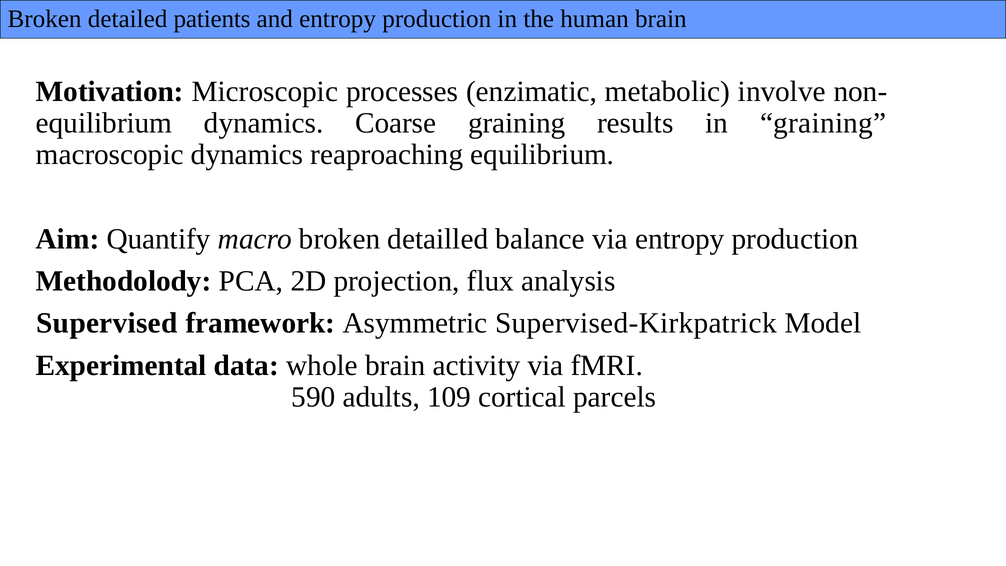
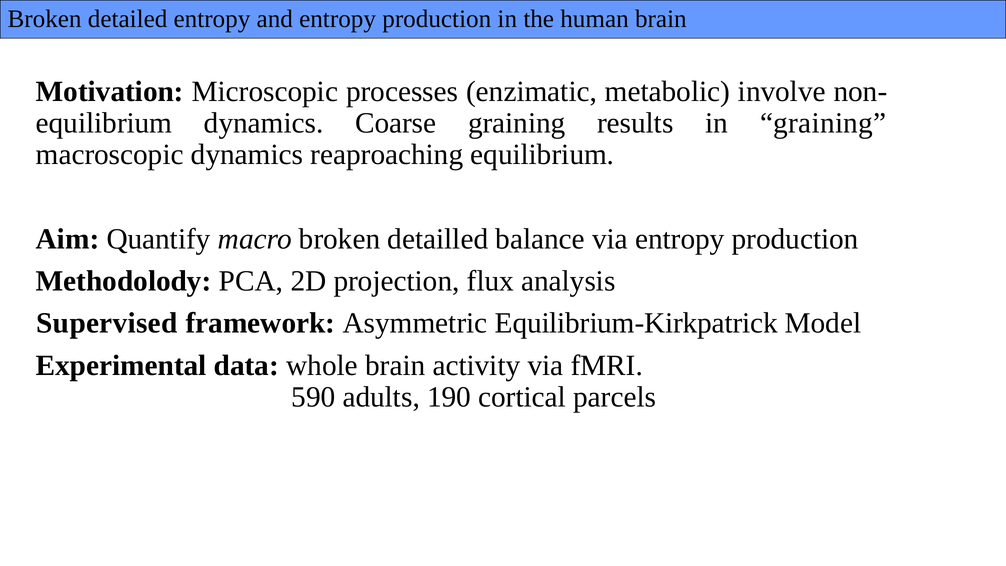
detailed patients: patients -> entropy (212, 19)
Supervised-Kirkpatrick: Supervised-Kirkpatrick -> Equilibrium-Kirkpatrick (636, 323)
109: 109 -> 190 (449, 397)
